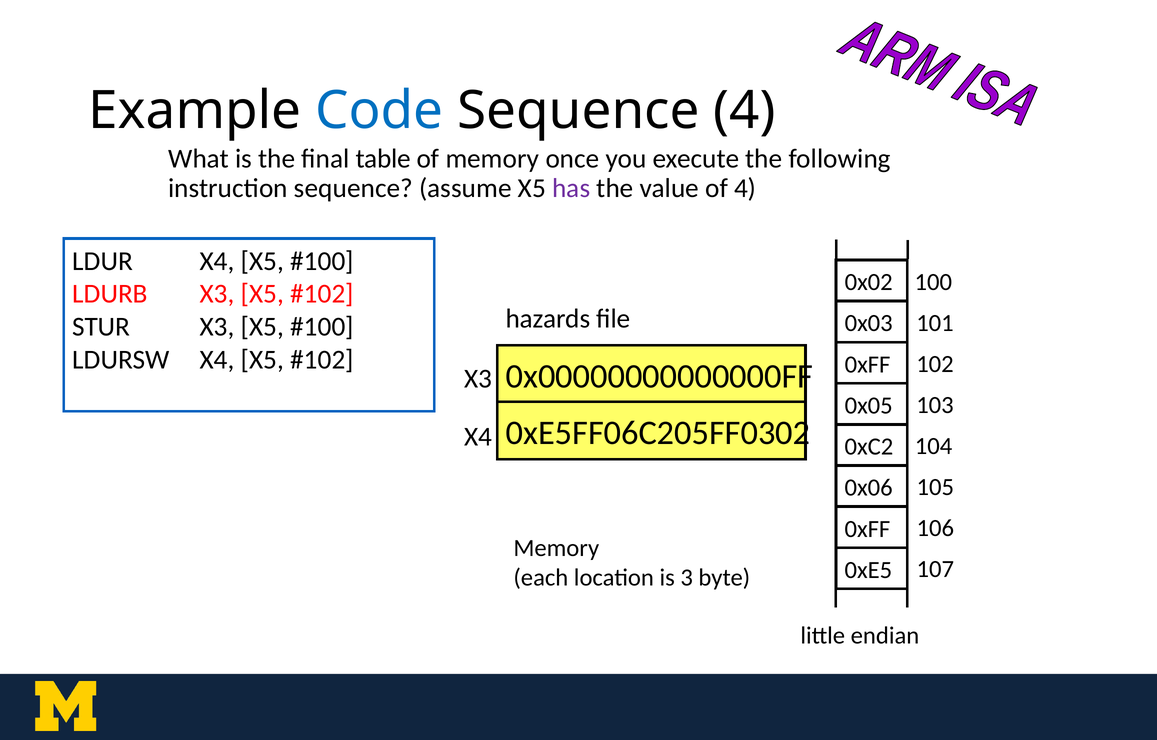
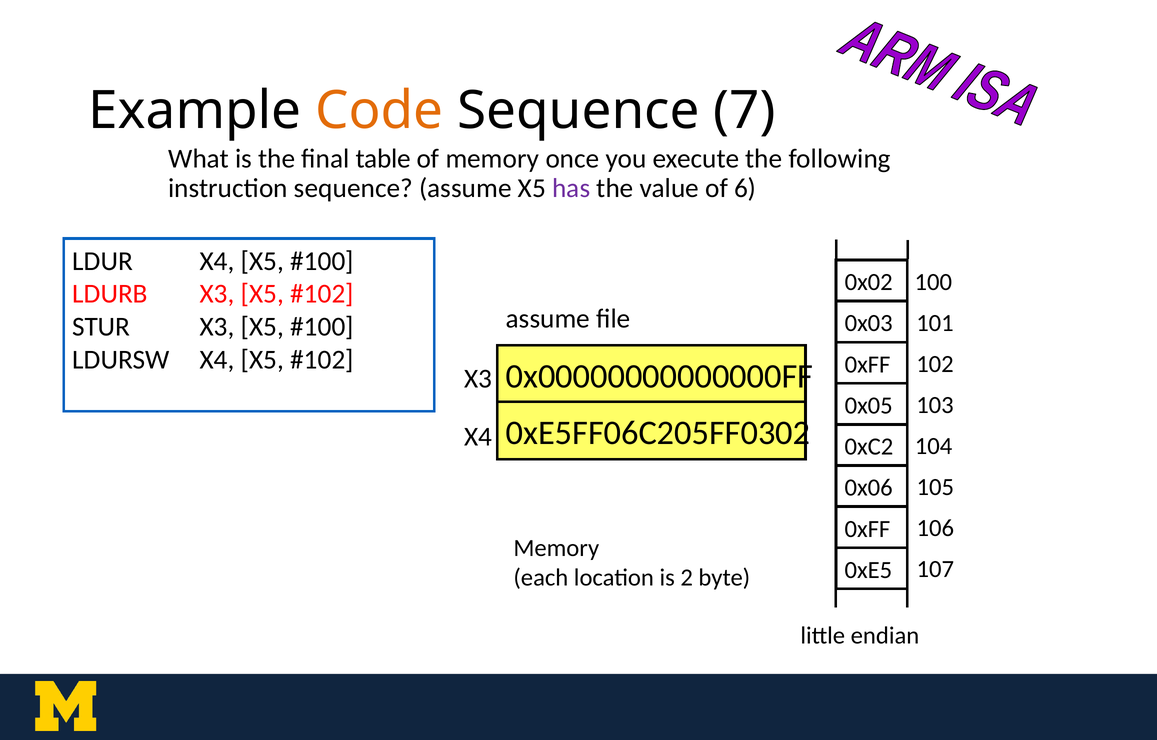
Code colour: blue -> orange (379, 110)
Sequence 4: 4 -> 7 (745, 110)
of 4: 4 -> 6 (745, 188)
hazards: hazards -> assume (548, 318)
3: 3 -> 2 (687, 577)
